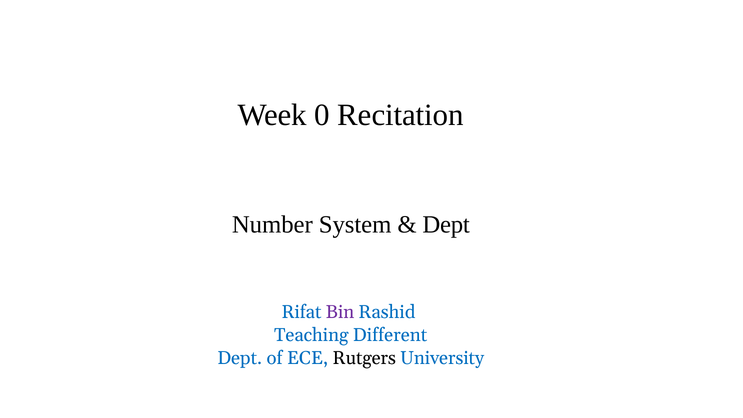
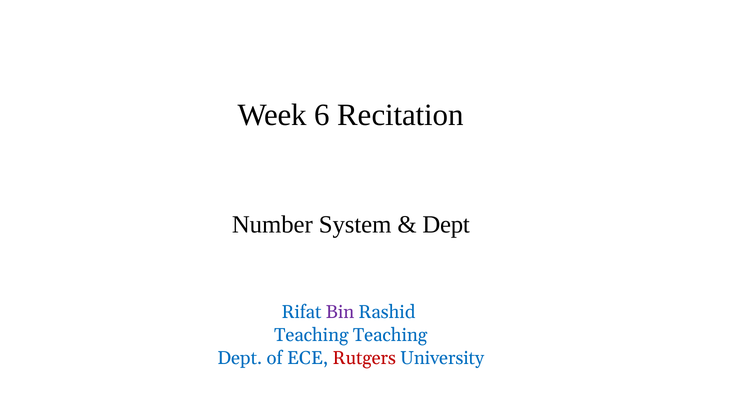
0: 0 -> 6 (322, 115)
Teaching Different: Different -> Teaching (390, 335)
Rutgers colour: black -> red (364, 358)
